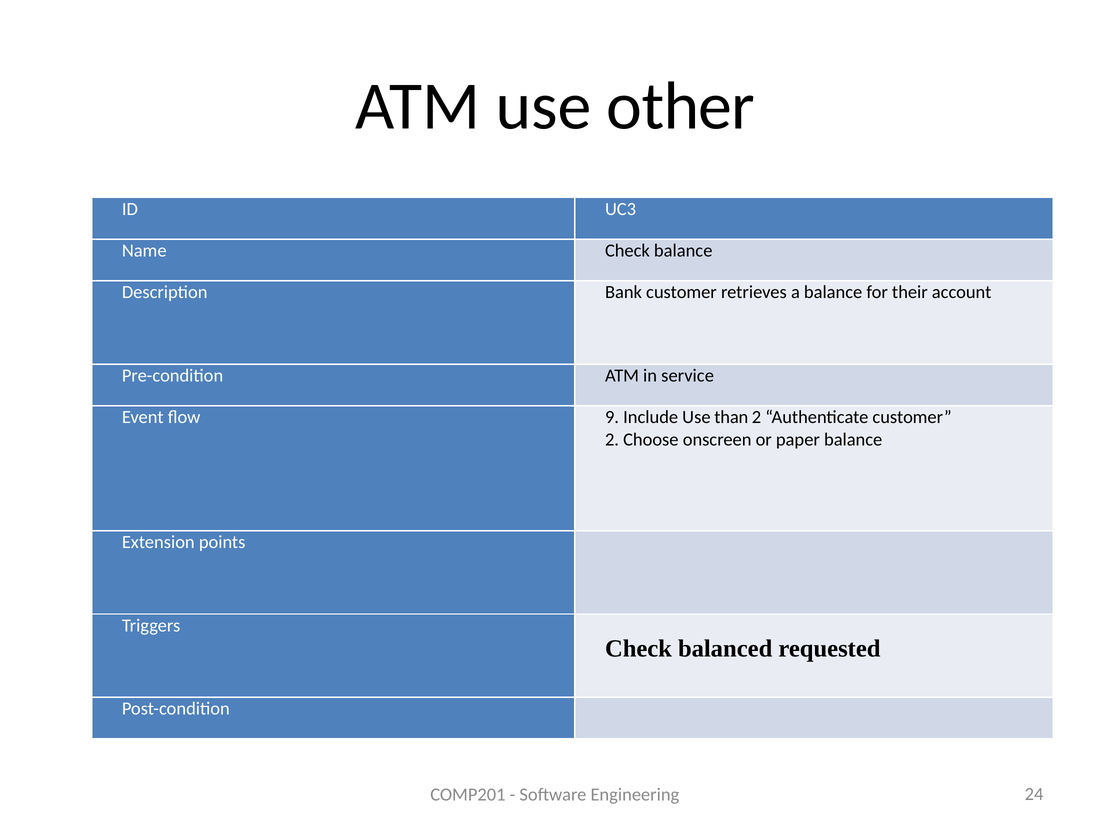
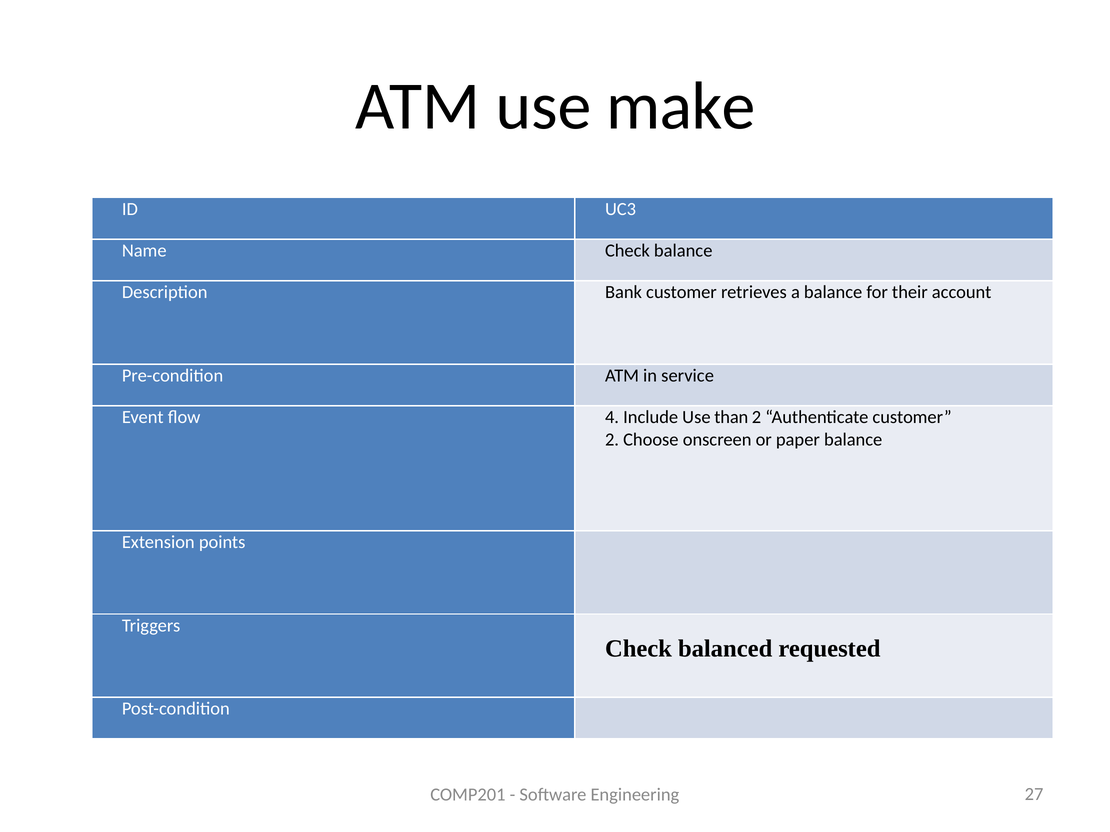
other: other -> make (681, 106)
9: 9 -> 4 (612, 417)
24: 24 -> 27 (1034, 795)
